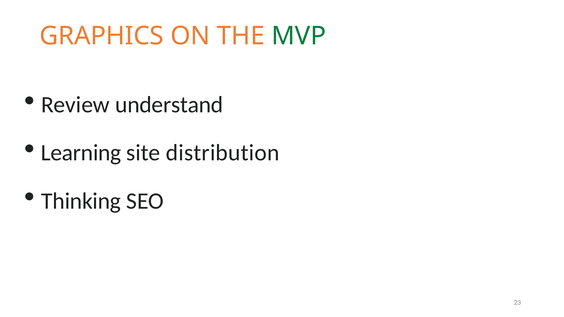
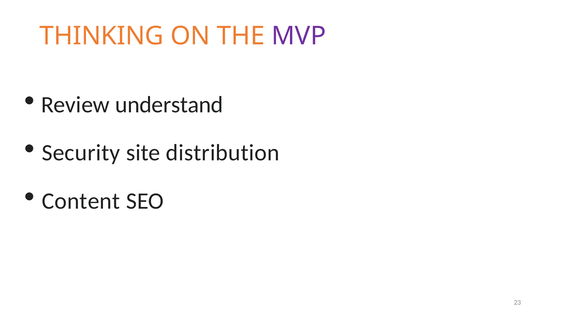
GRAPHICS: GRAPHICS -> THINKING (102, 36)
MVP colour: green -> purple (299, 36)
Learning: Learning -> Security (81, 153)
Thinking: Thinking -> Content (81, 201)
